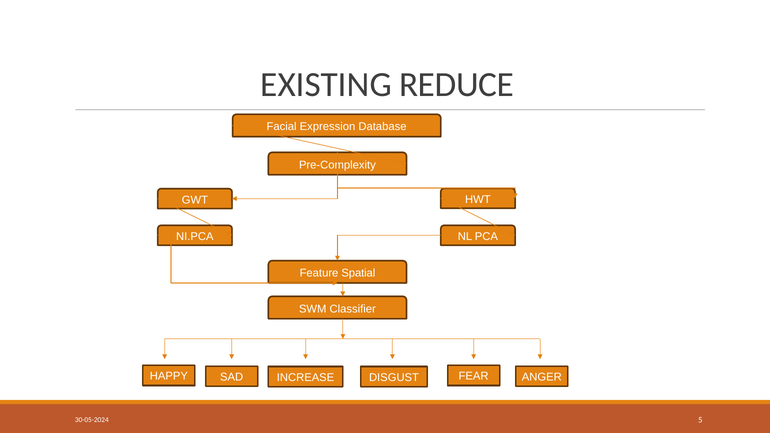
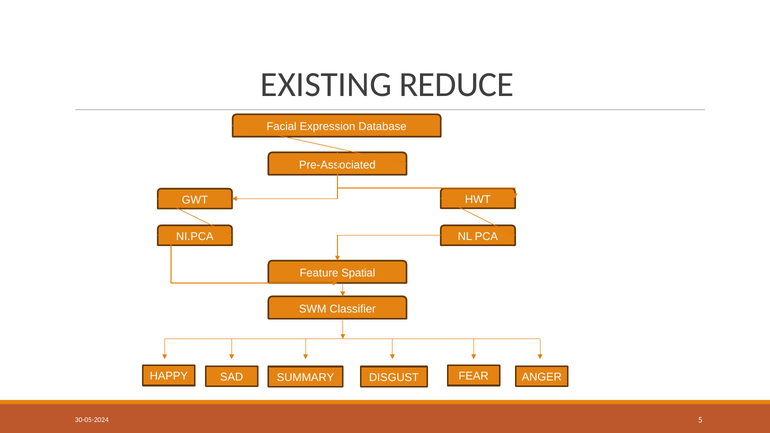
Pre-Complexity: Pre-Complexity -> Pre-Associated (337, 165)
INCREASE: INCREASE -> SUMMARY (305, 378)
